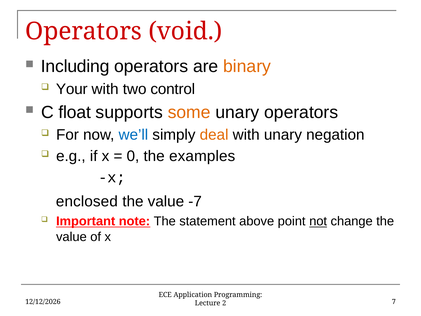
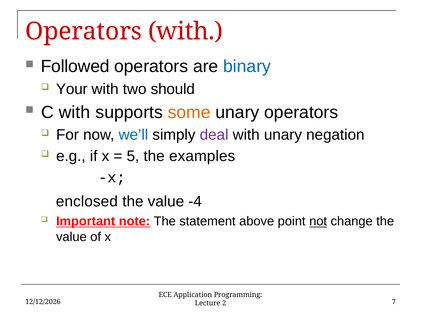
Operators void: void -> with (185, 31)
Including: Including -> Followed (75, 66)
binary colour: orange -> blue (247, 66)
control: control -> should (173, 89)
C float: float -> with (75, 112)
deal colour: orange -> purple (214, 135)
0: 0 -> 5 (133, 156)
-7: -7 -> -4 (195, 201)
